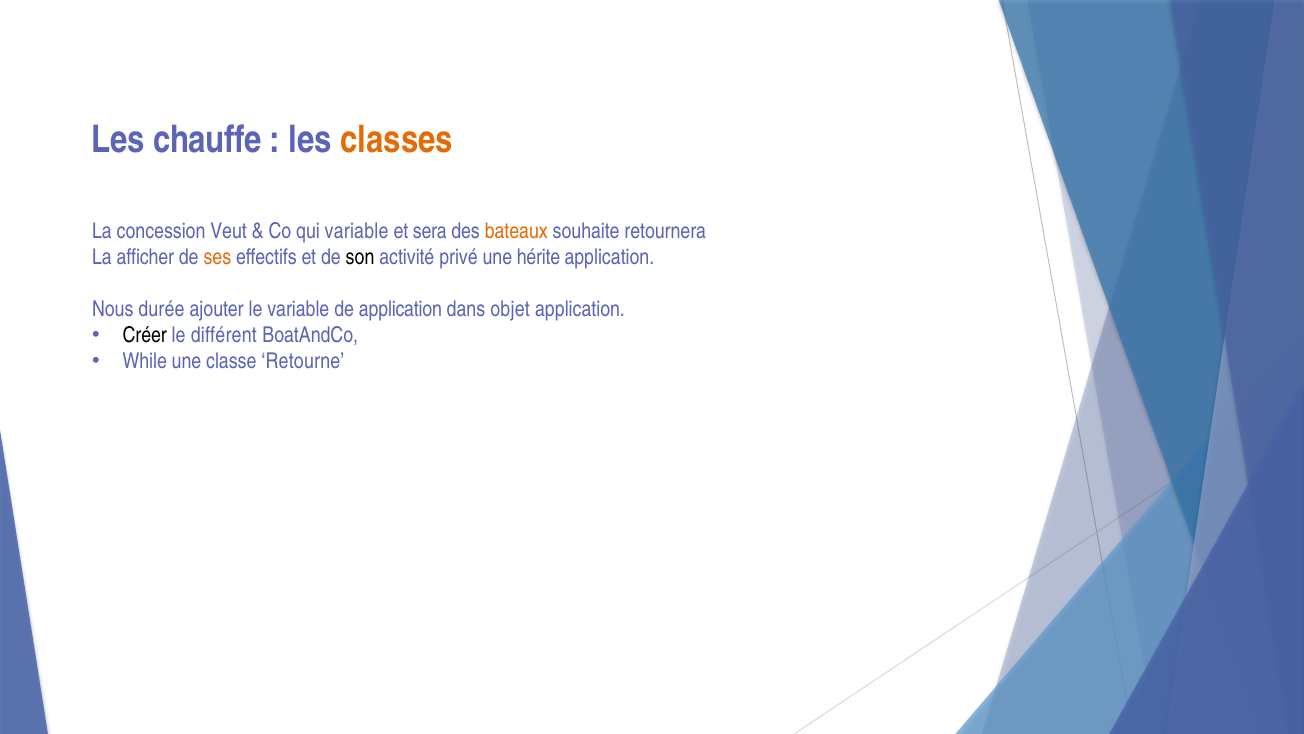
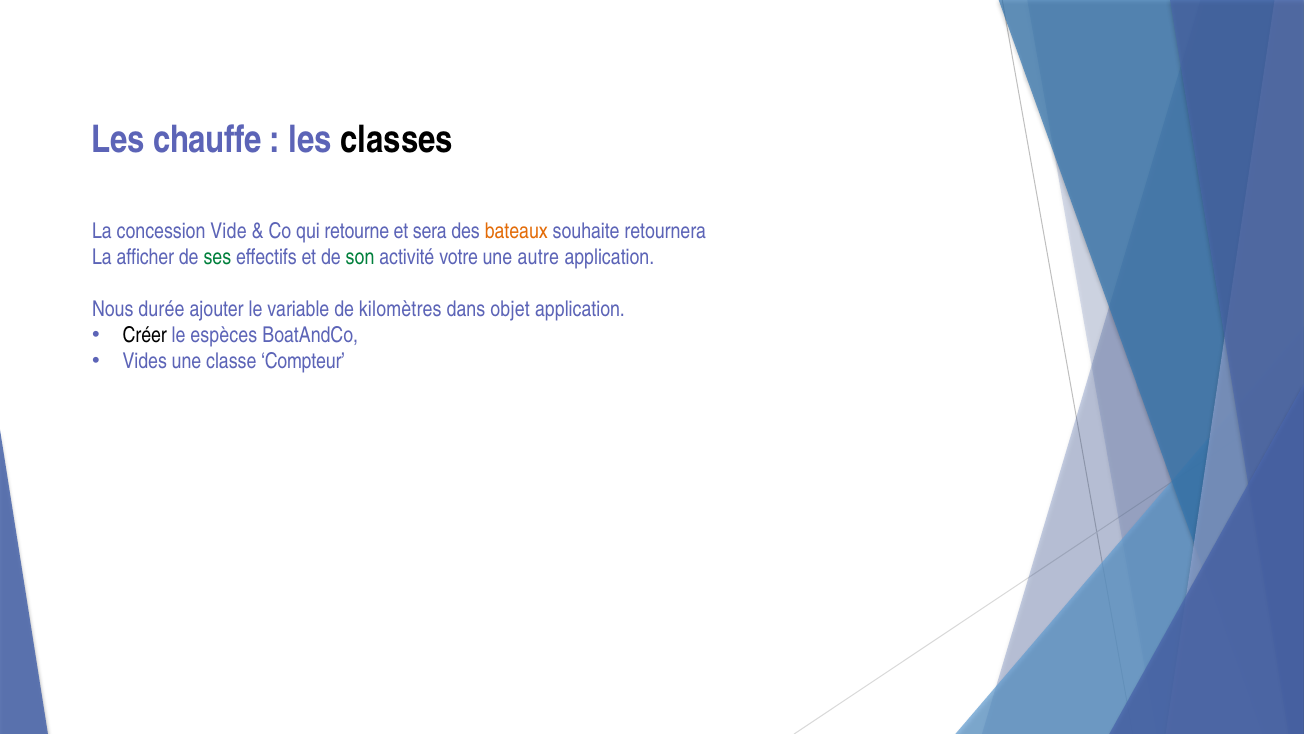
classes colour: orange -> black (397, 140)
Veut: Veut -> Vide (229, 231)
qui variable: variable -> retourne (357, 231)
ses colour: orange -> green (217, 257)
son colour: black -> green (360, 257)
privé: privé -> votre (459, 257)
hérite: hérite -> autre (538, 257)
de application: application -> kilomètres (400, 309)
différent: différent -> espèces (224, 335)
While: While -> Vides (145, 361)
Retourne: Retourne -> Compteur (303, 361)
